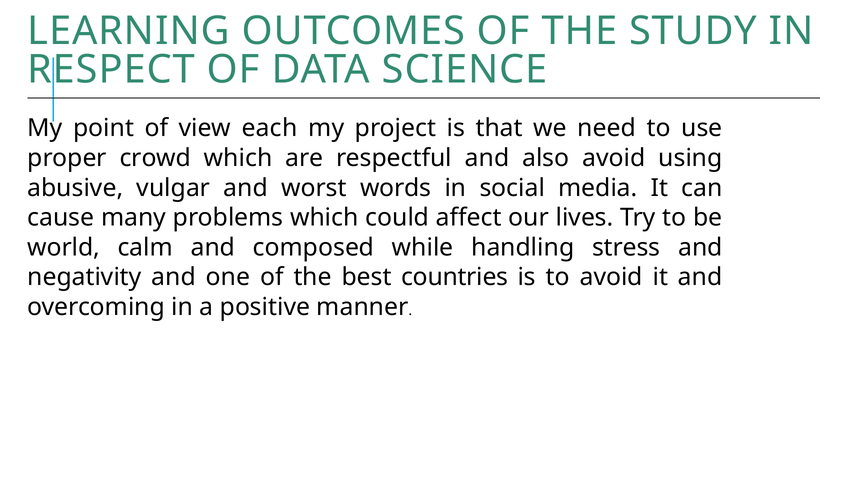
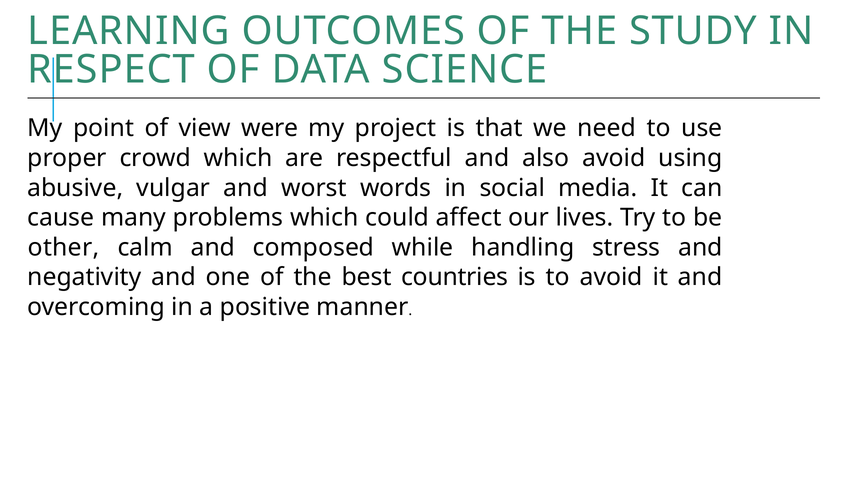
each: each -> were (270, 128)
world: world -> other (63, 247)
